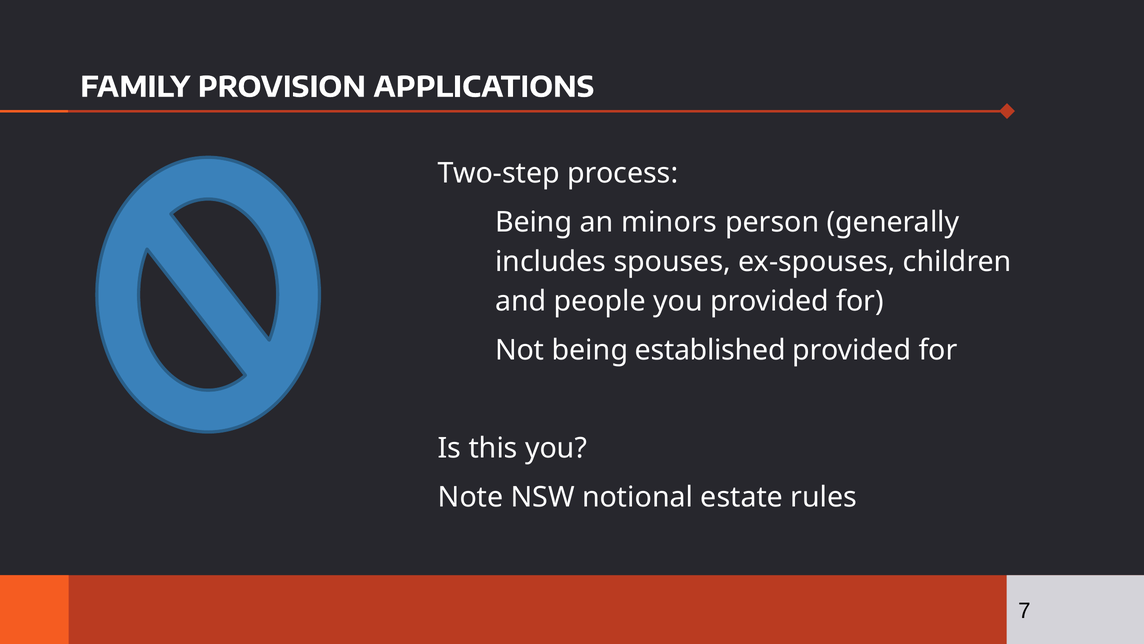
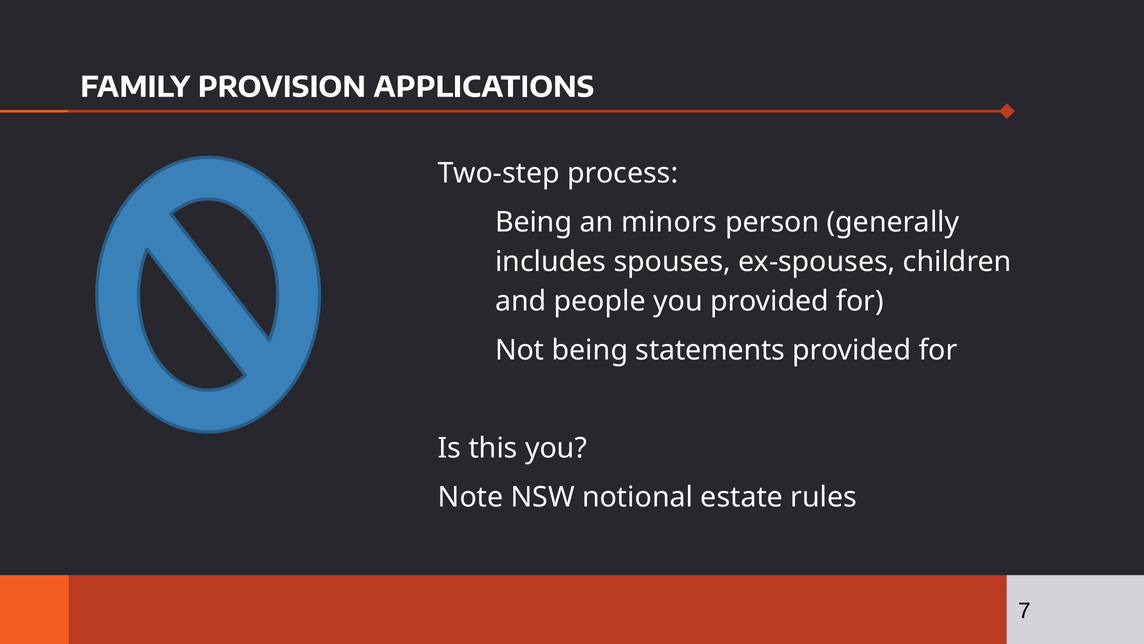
established: established -> statements (710, 350)
